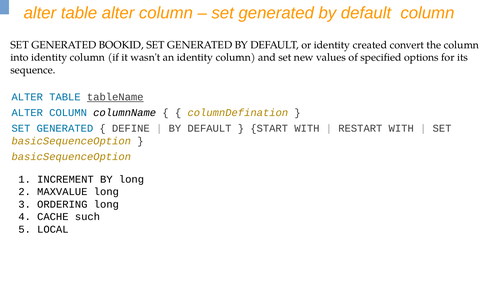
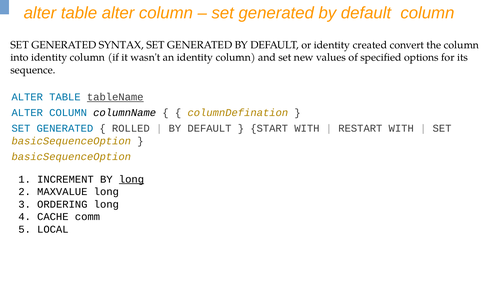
BOOKID: BOOKID -> SYNTAX (121, 45)
DEFINE: DEFINE -> ROLLED (131, 129)
long underline: none -> present (131, 180)
such: such -> comm (87, 217)
